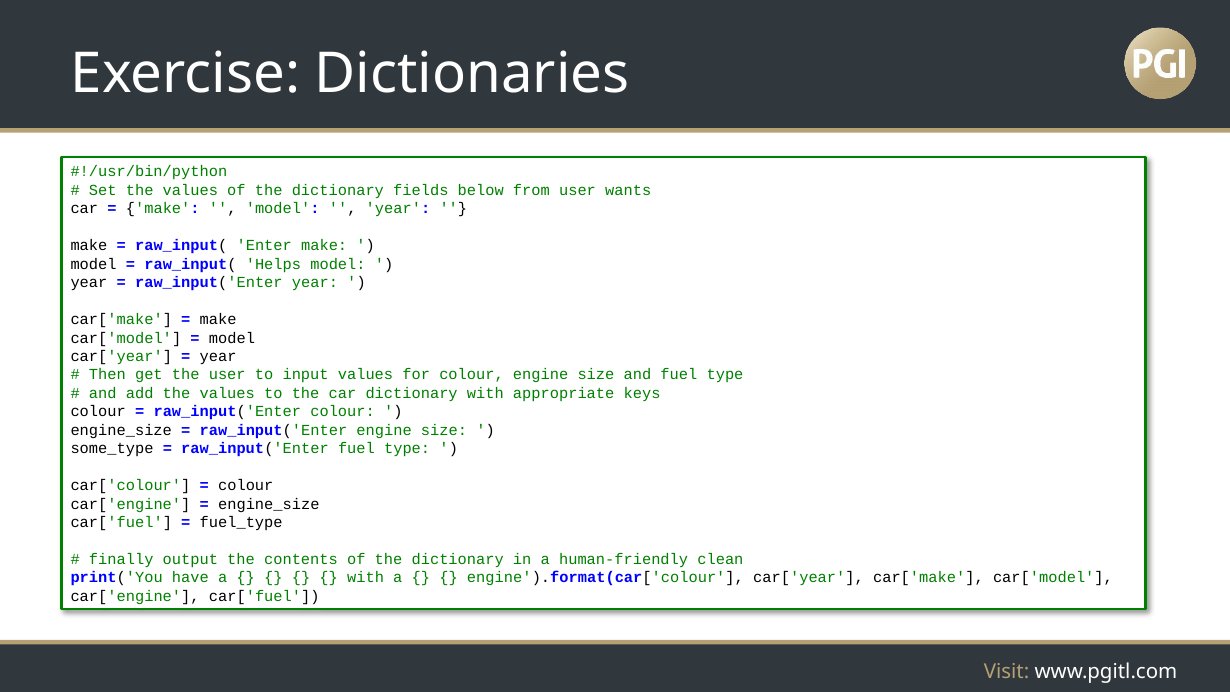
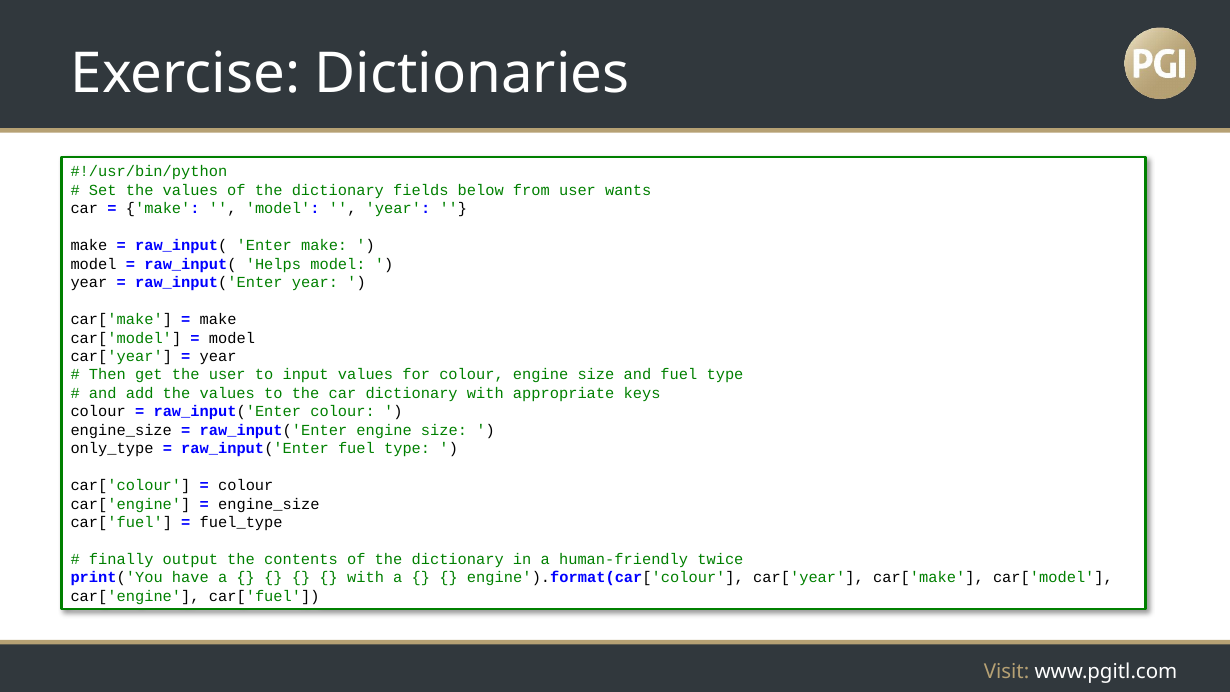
some_type: some_type -> only_type (112, 449)
clean: clean -> twice (720, 559)
